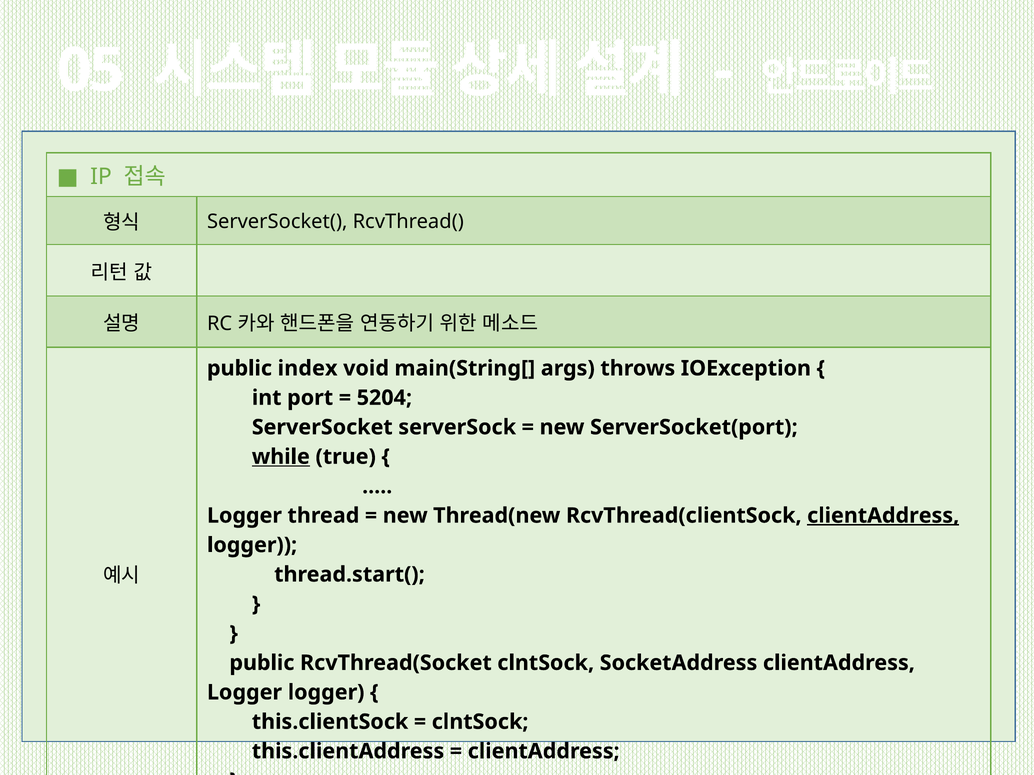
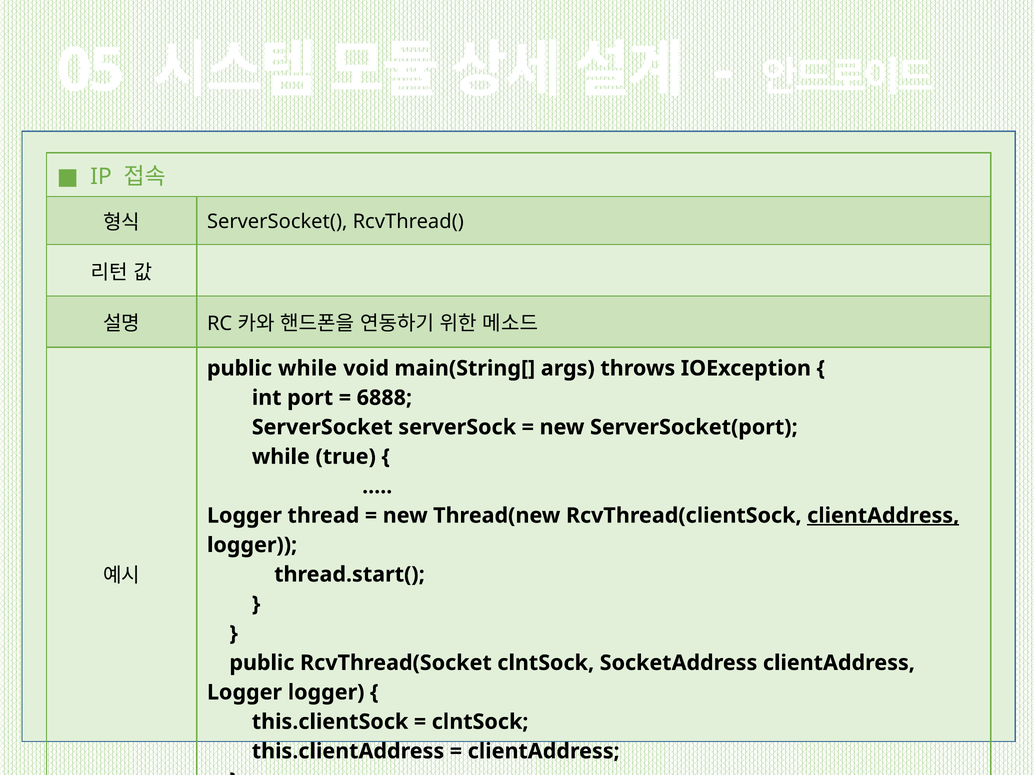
public index: index -> while (308, 369)
5204: 5204 -> 6888 (384, 398)
while underline: present -> none (281, 457)
